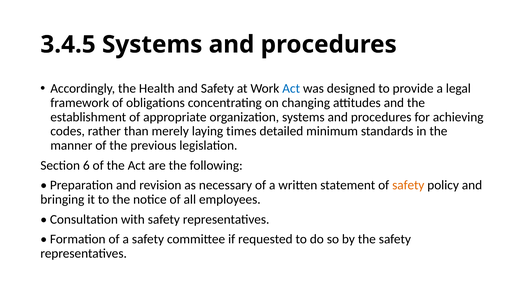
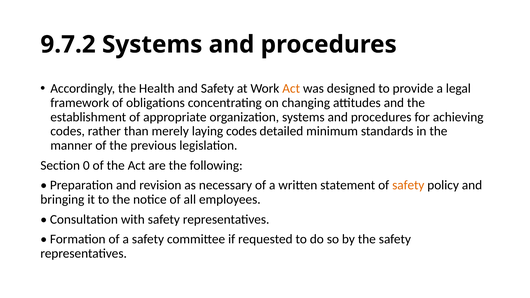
3.4.5: 3.4.5 -> 9.7.2 (68, 45)
Act colour: blue -> orange (291, 88)
laying times: times -> codes (241, 131)
6: 6 -> 0 (86, 165)
